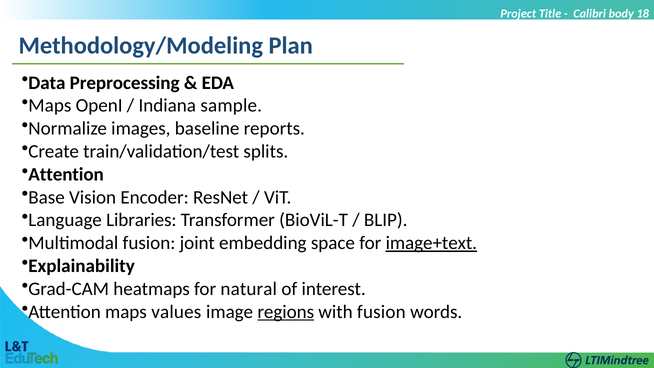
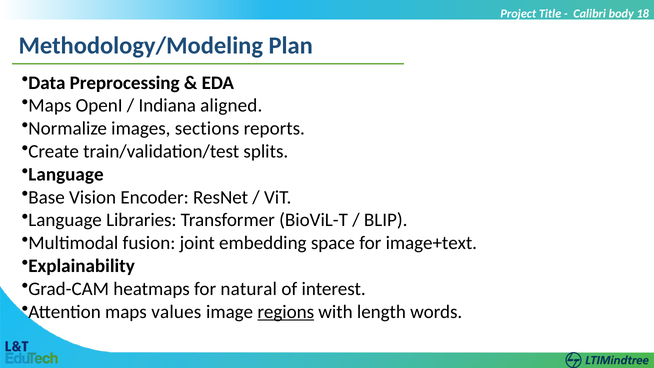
sample: sample -> aligned (231, 106)
baseline: baseline -> sections (207, 129)
Attention: Attention -> Language (66, 174)
image+text underline: present -> none (431, 243)
with fusion: fusion -> length (381, 312)
